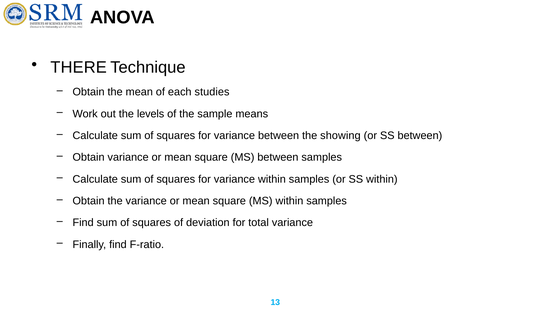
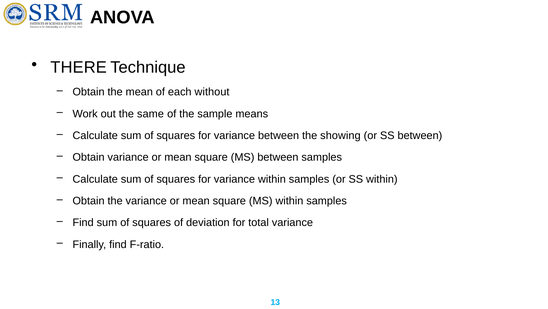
studies: studies -> without (212, 92)
levels: levels -> same (150, 114)
